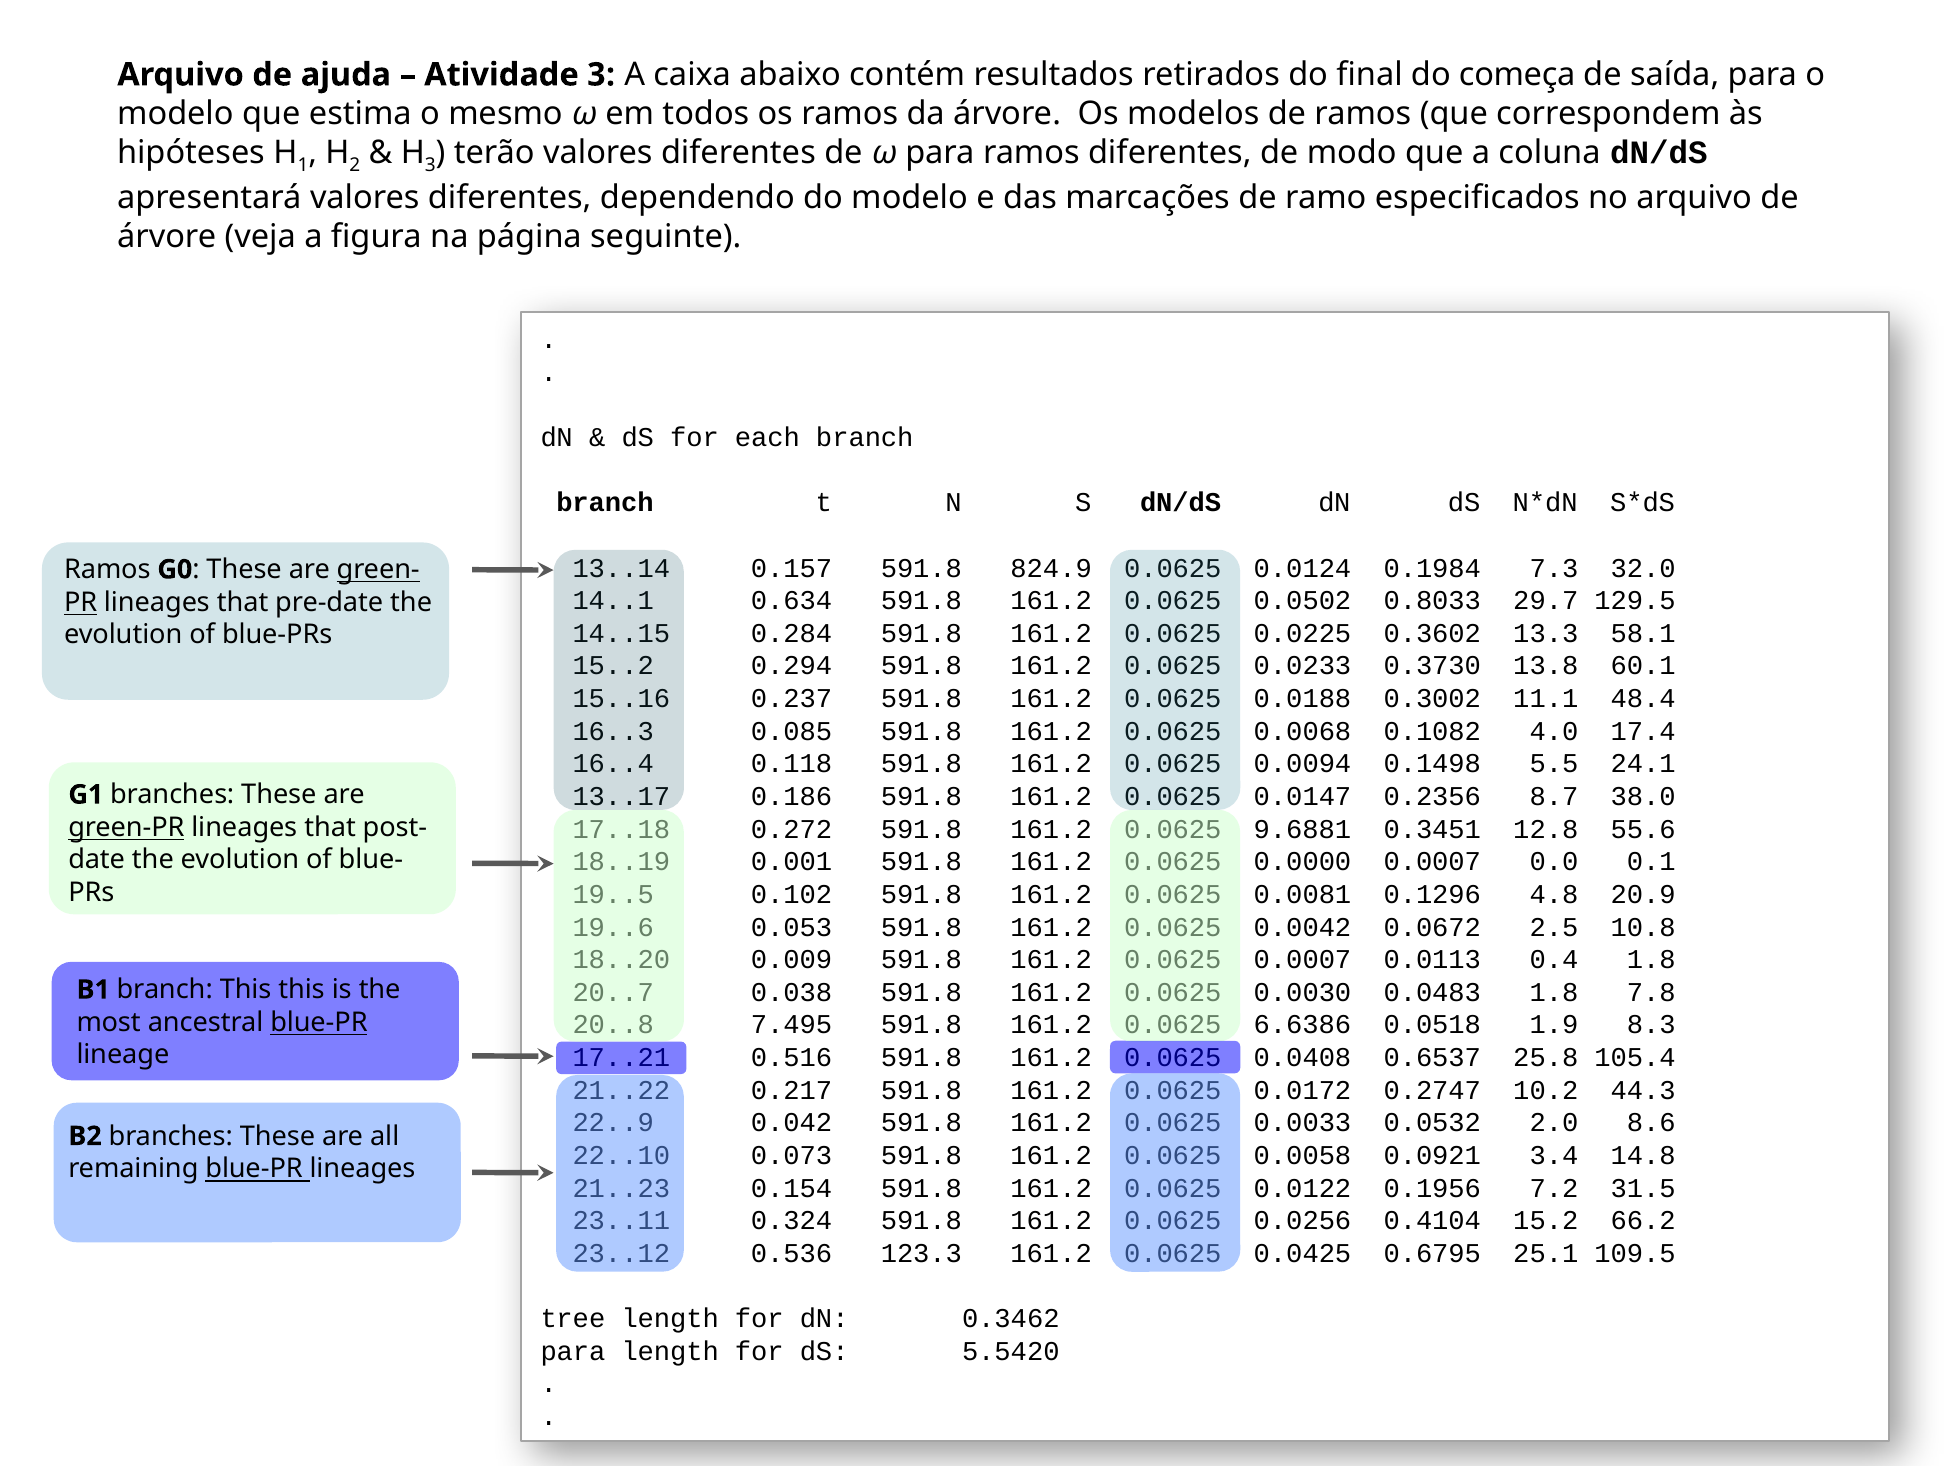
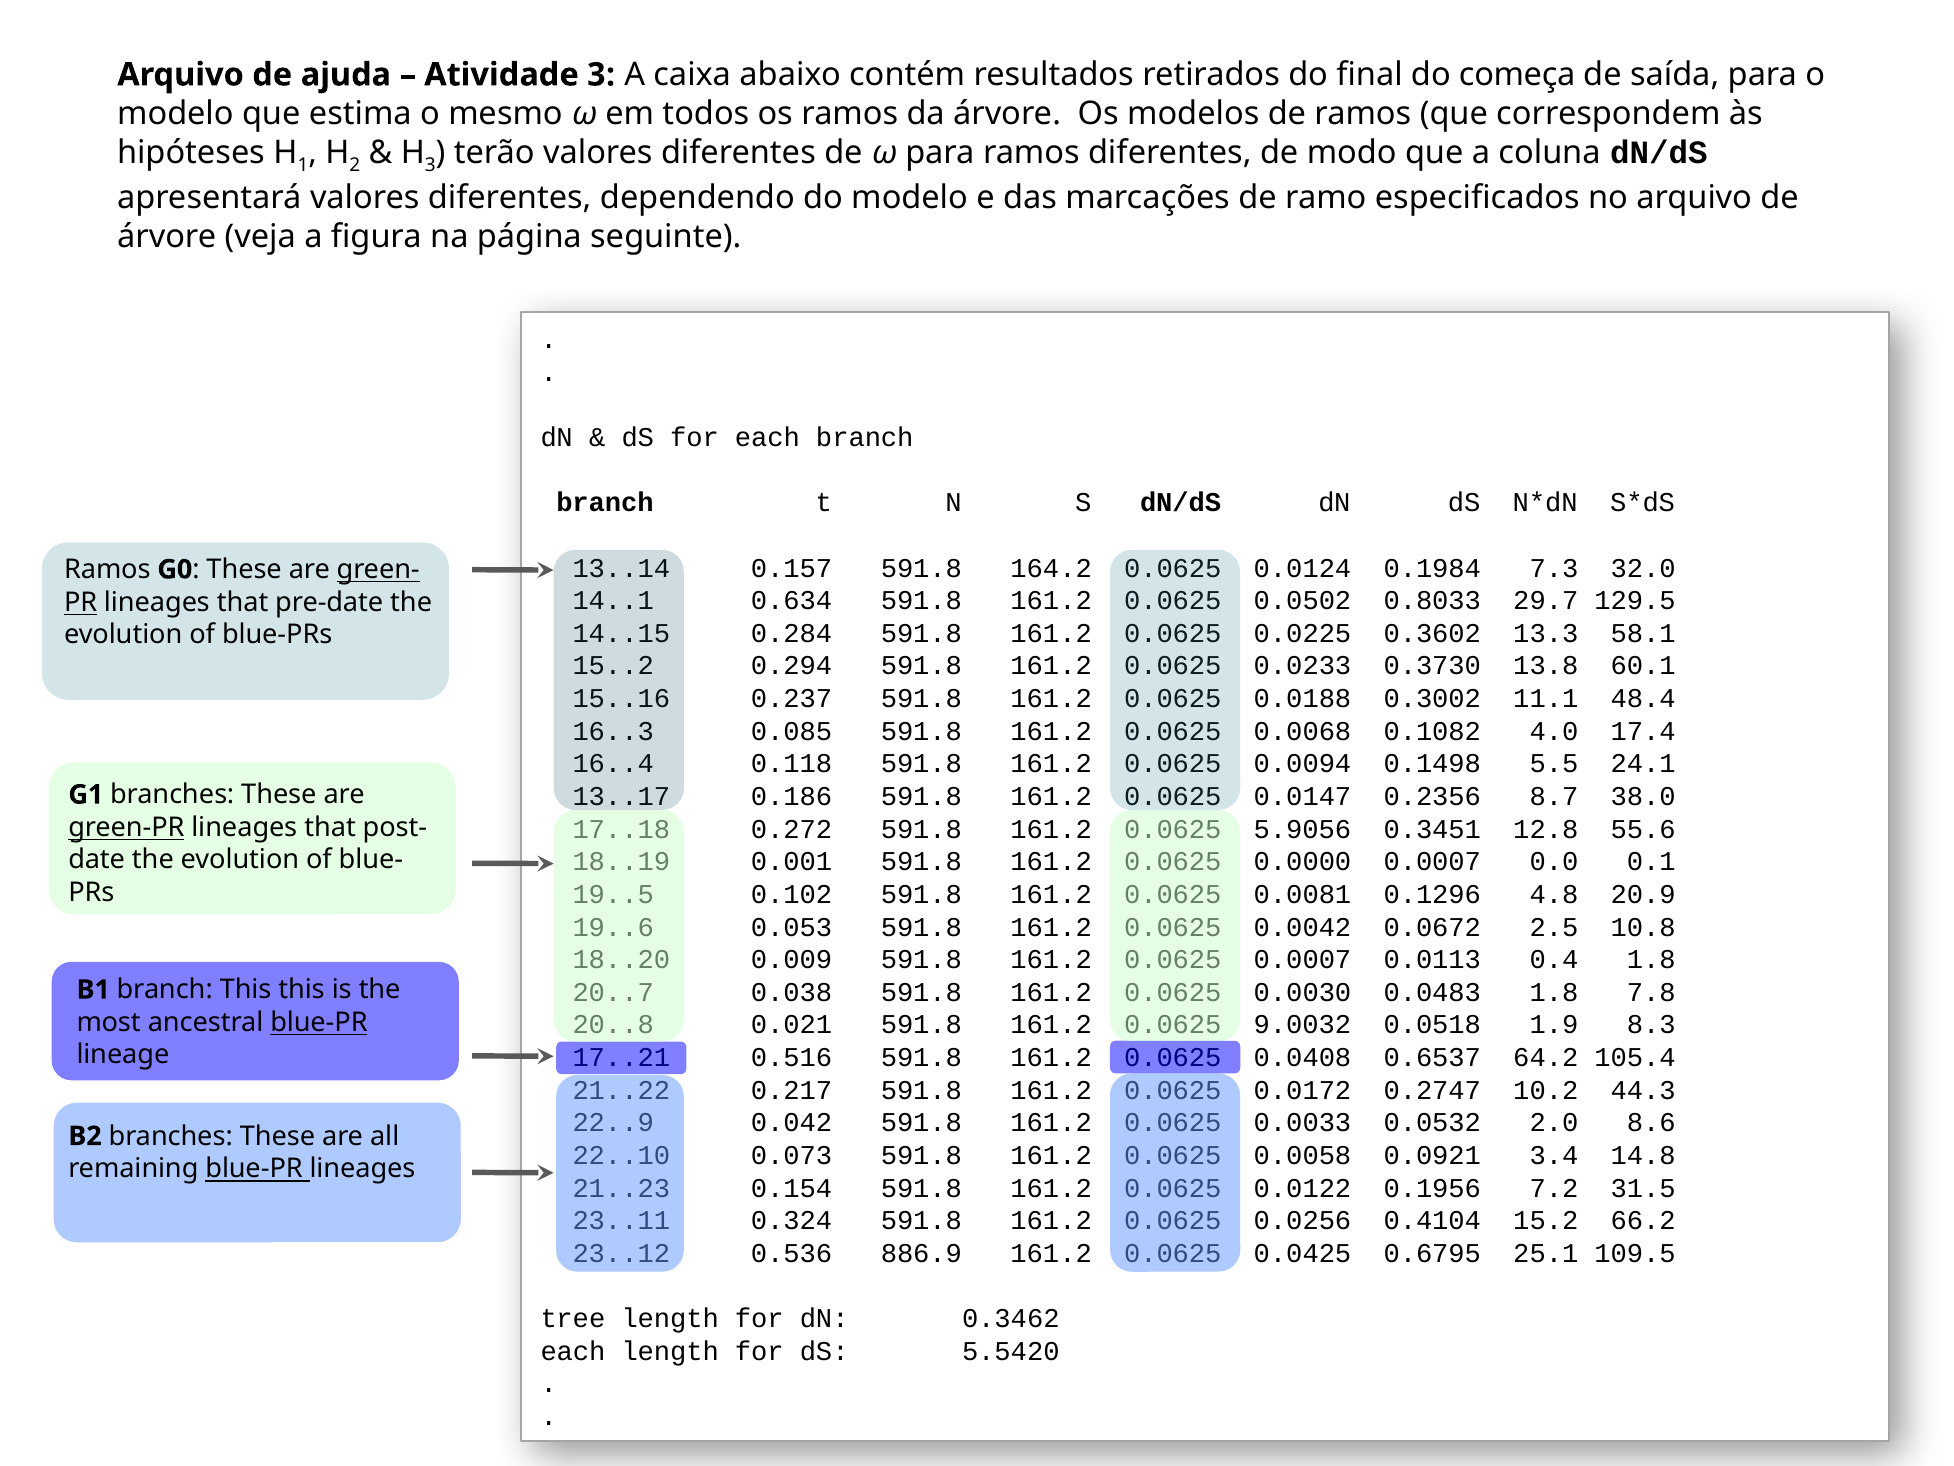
824.9: 824.9 -> 164.2 (1051, 568)
9.6881: 9.6881 -> 5.9056 (1302, 829)
7.495: 7.495 -> 0.021 (792, 1025)
6.6386: 6.6386 -> 9.0032 (1302, 1025)
25.8: 25.8 -> 64.2 (1546, 1057)
123.3: 123.3 -> 886.9 (921, 1253)
para: para -> each (573, 1351)
